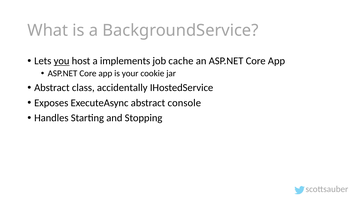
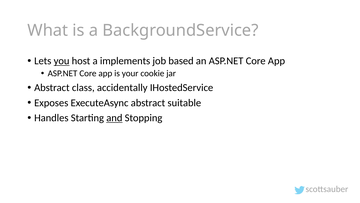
cache: cache -> based (181, 61)
console: console -> suitable (184, 103)
and underline: none -> present (114, 118)
